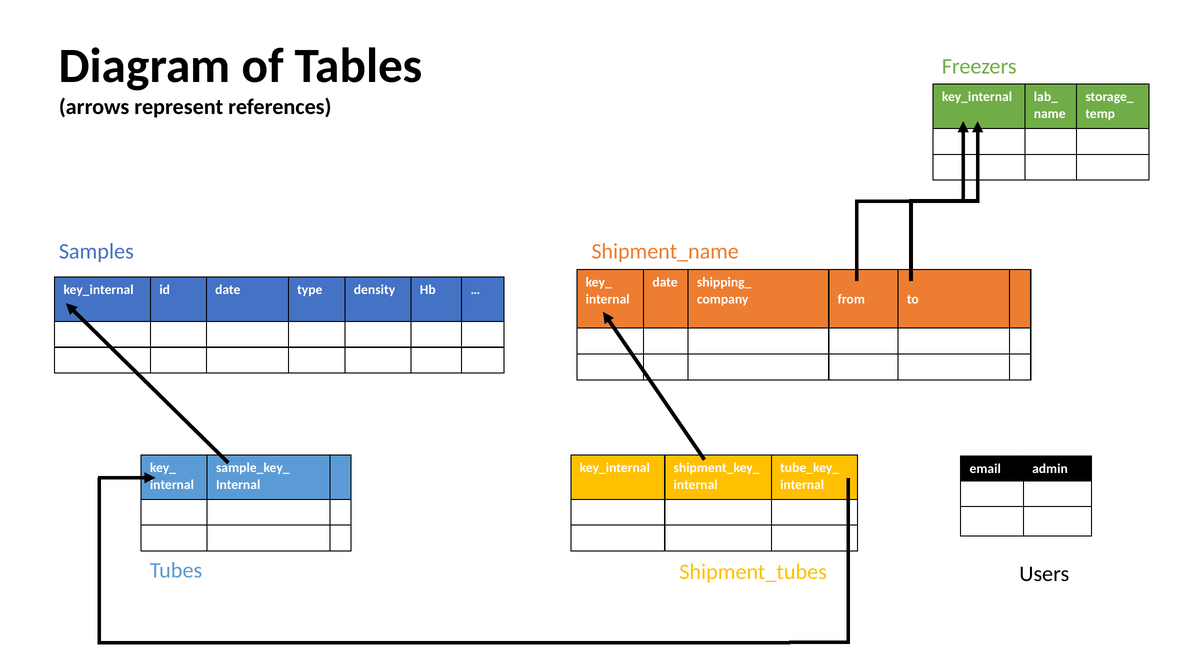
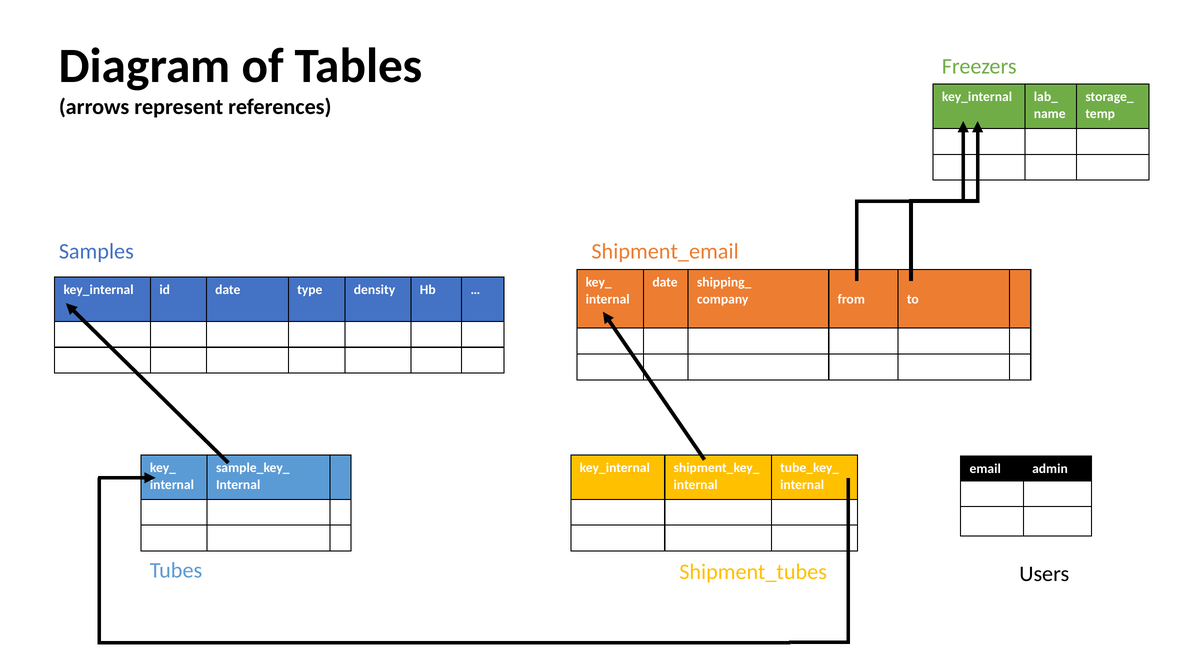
Shipment_name: Shipment_name -> Shipment_email (665, 251)
